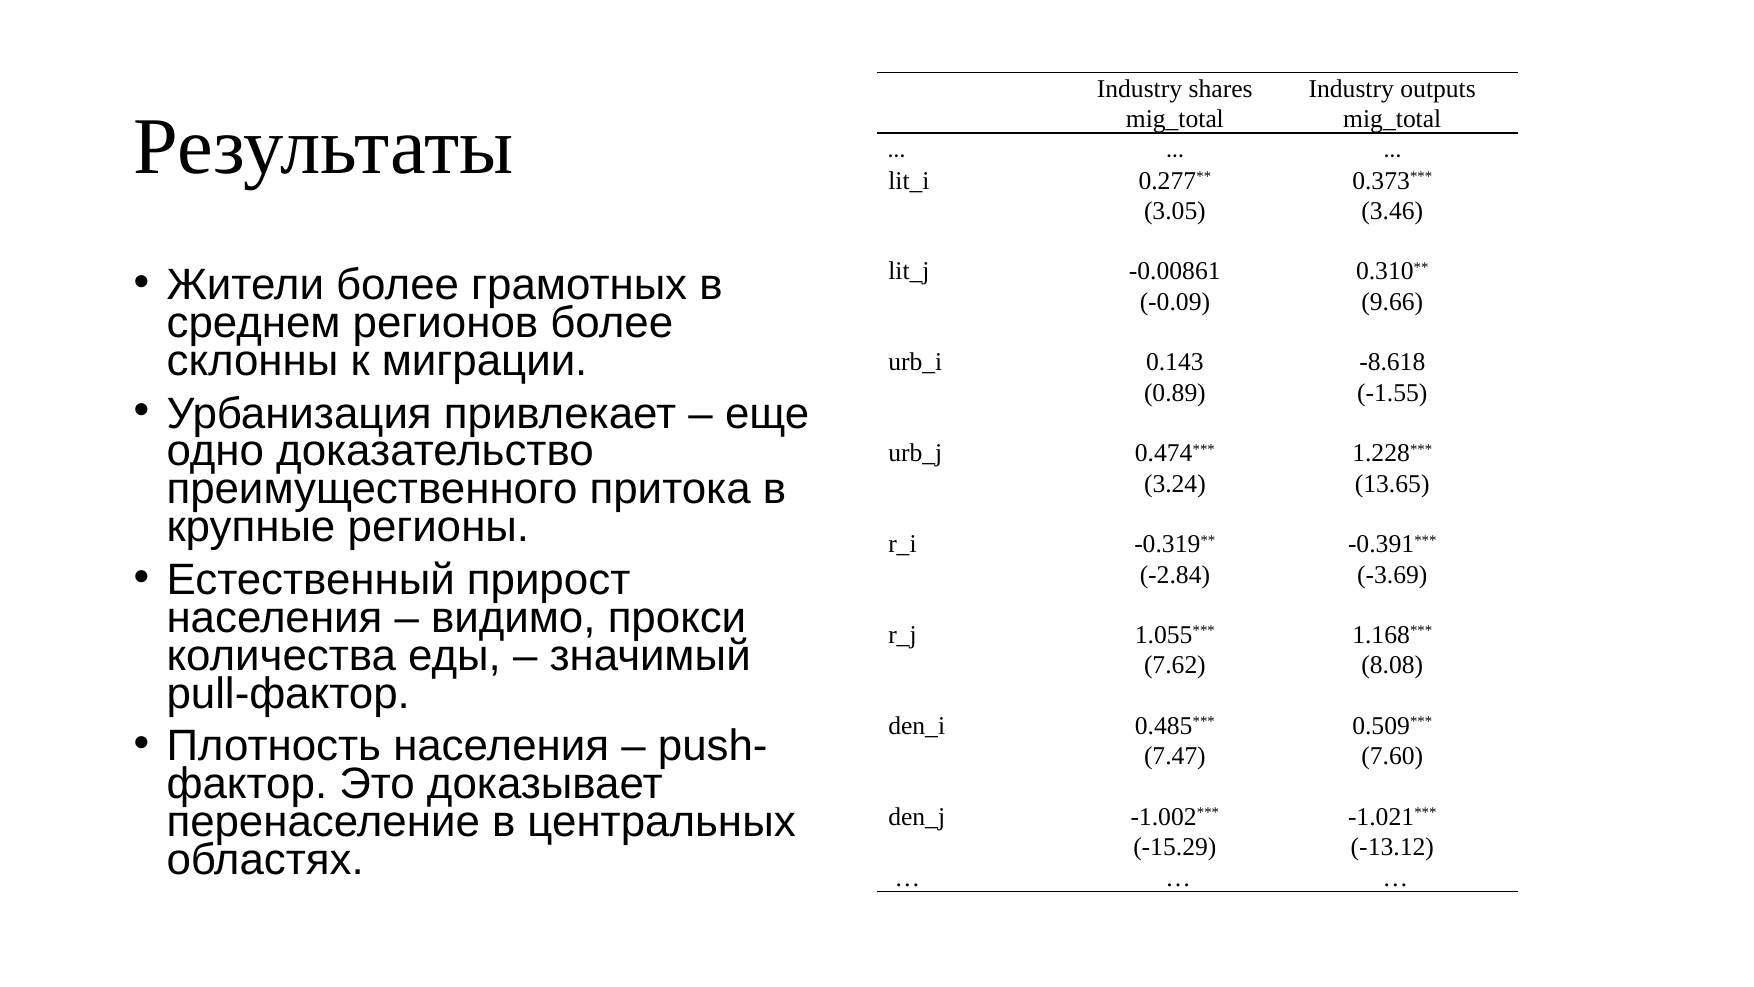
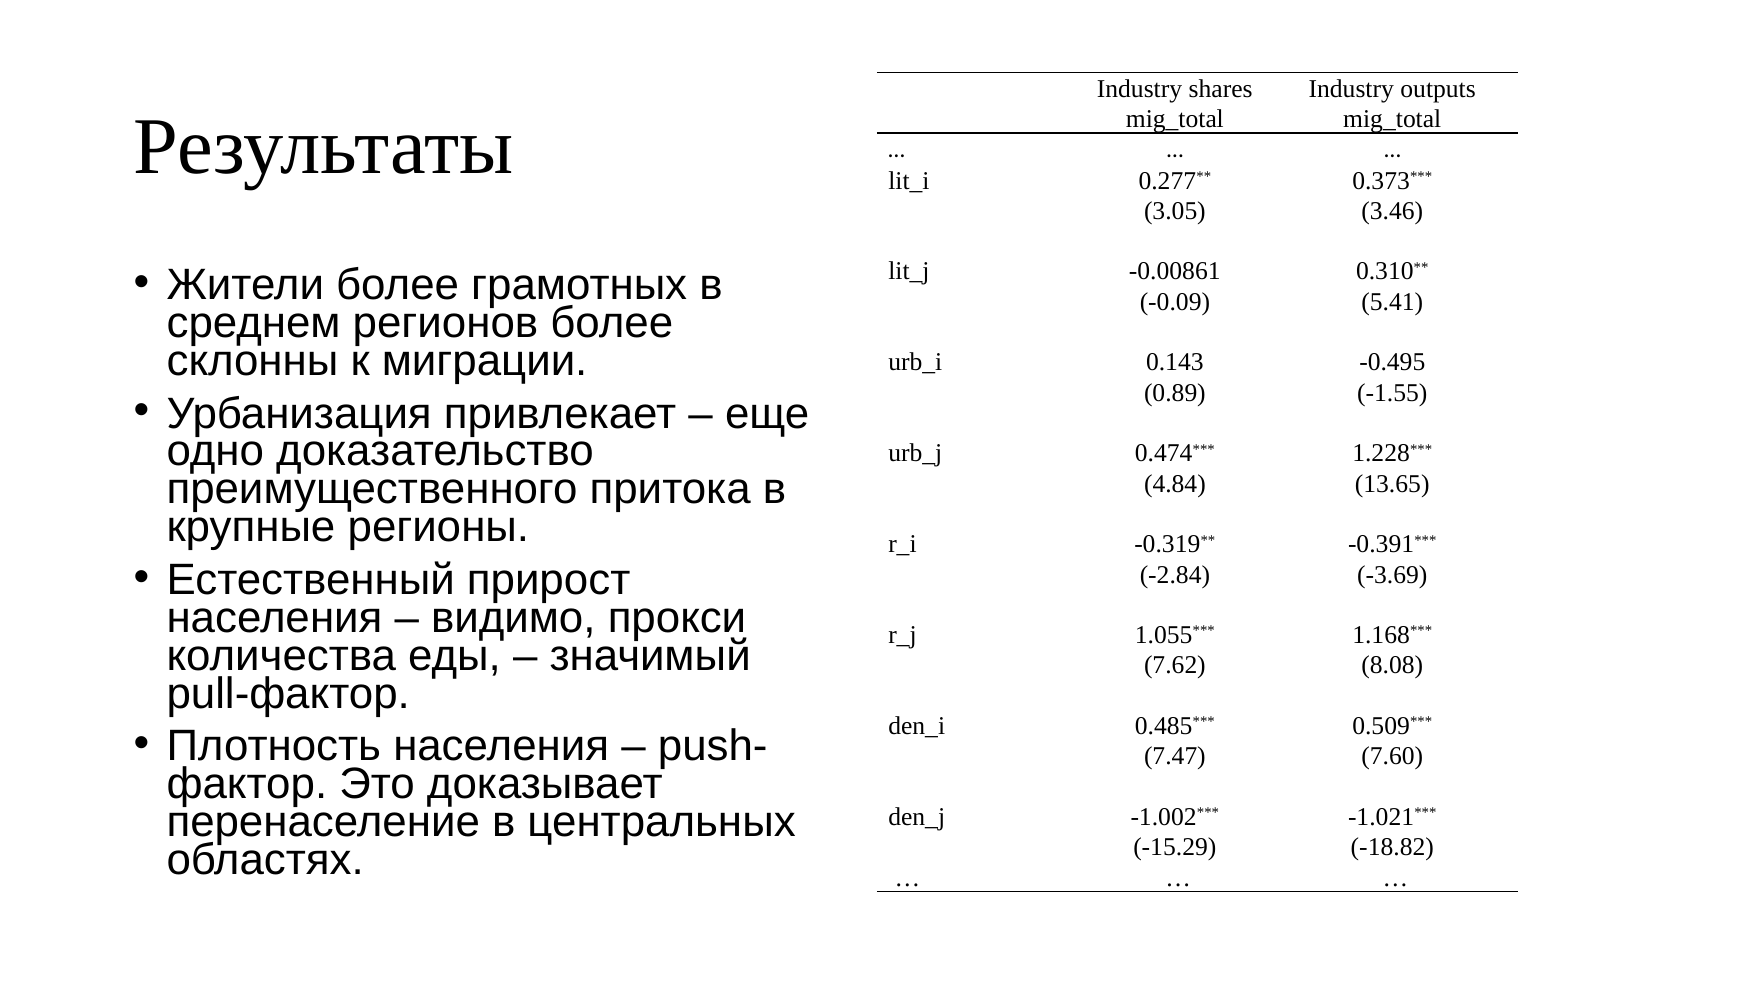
9.66: 9.66 -> 5.41 (1392, 302)
-8.618: -8.618 -> -0.495 (1392, 362)
3.24: 3.24 -> 4.84 (1175, 483)
-13.12: -13.12 -> -18.82 (1392, 847)
